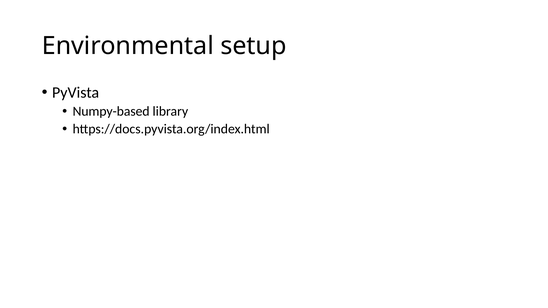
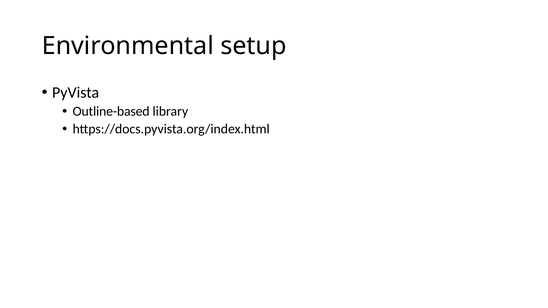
Numpy-based: Numpy-based -> Outline-based (111, 112)
